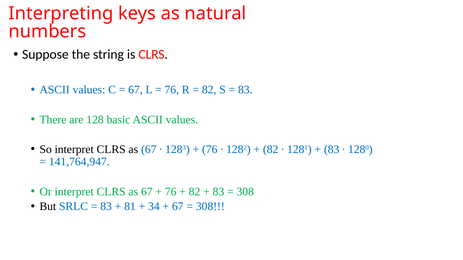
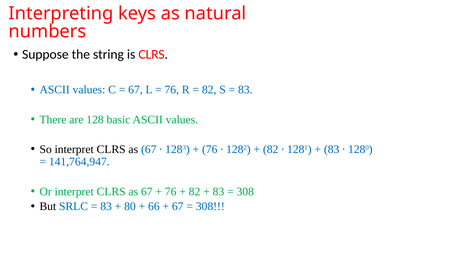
81: 81 -> 80 (130, 207)
34: 34 -> 66 (154, 207)
